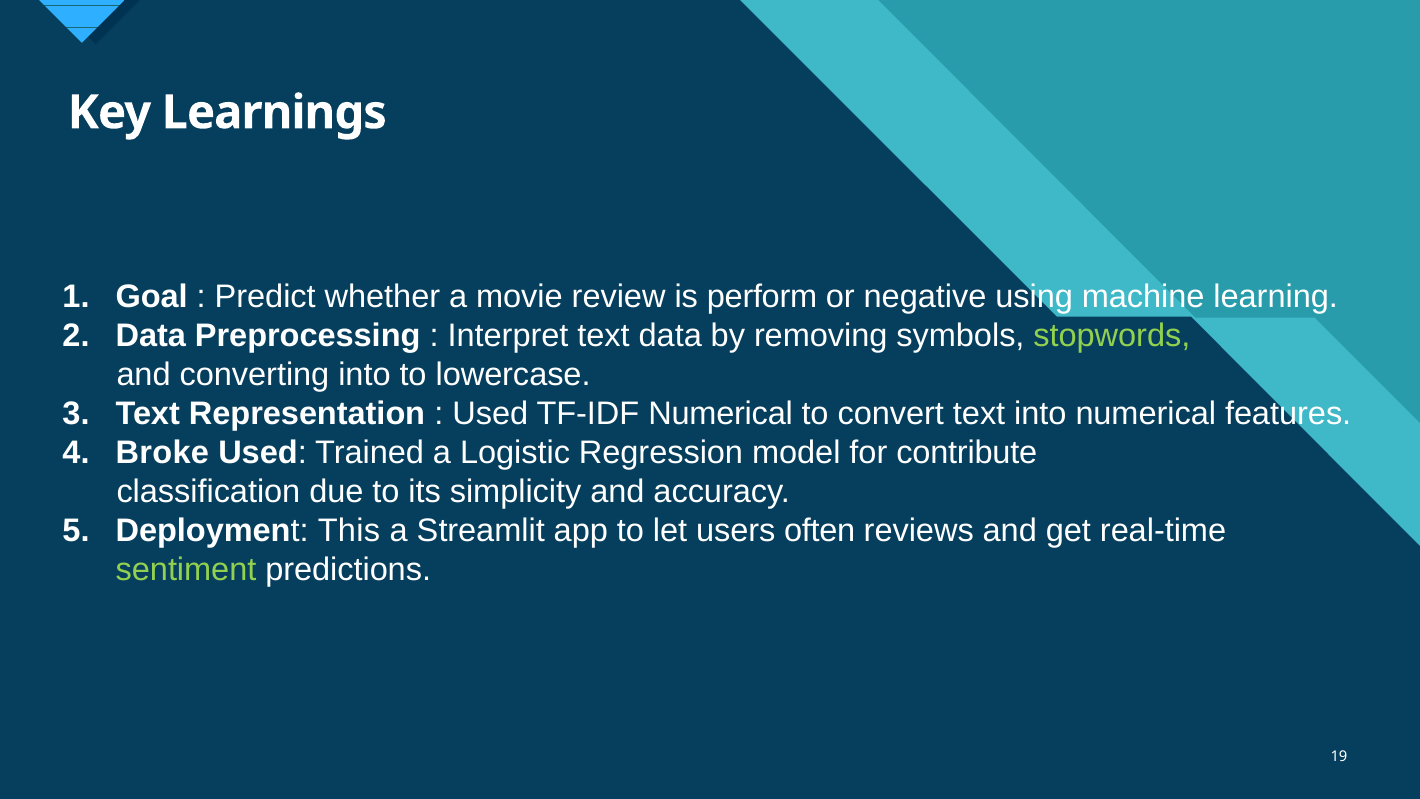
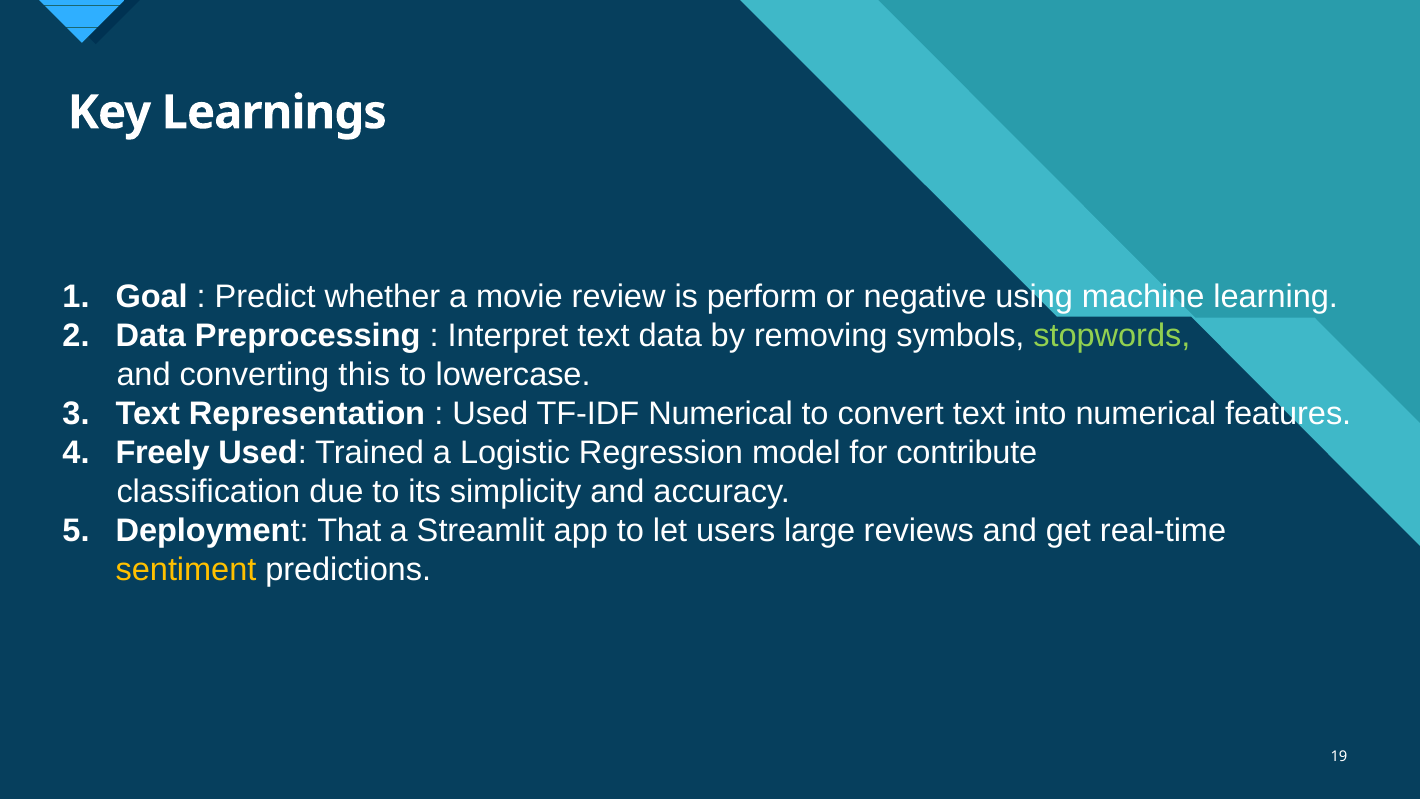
converting into: into -> this (364, 374)
Broke: Broke -> Freely (163, 452)
This: This -> That (349, 530)
often: often -> large (820, 530)
sentiment colour: light green -> yellow (186, 569)
